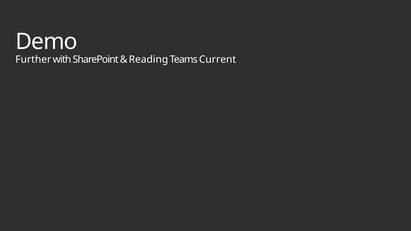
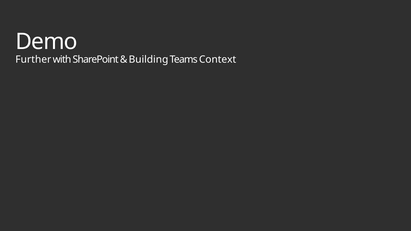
Reading: Reading -> Building (148, 60)
Current: Current -> Context (218, 60)
